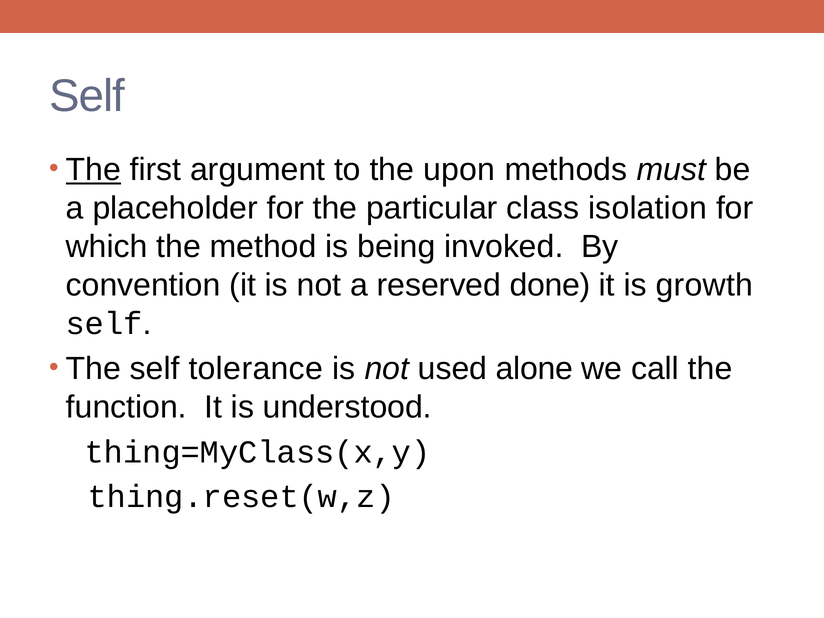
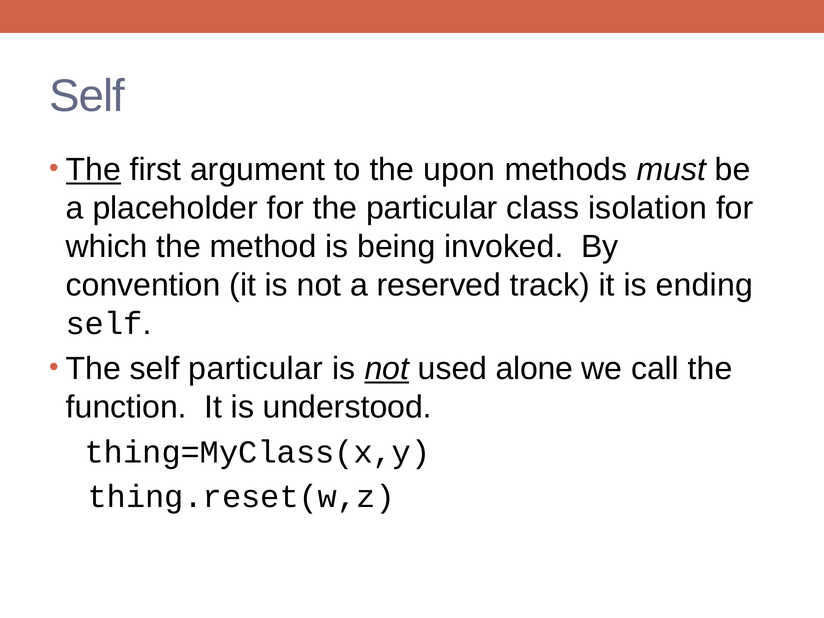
done: done -> track (550, 285)
growth: growth -> ending (704, 285)
self tolerance: tolerance -> particular (256, 369)
not underline: none -> present (387, 369)
